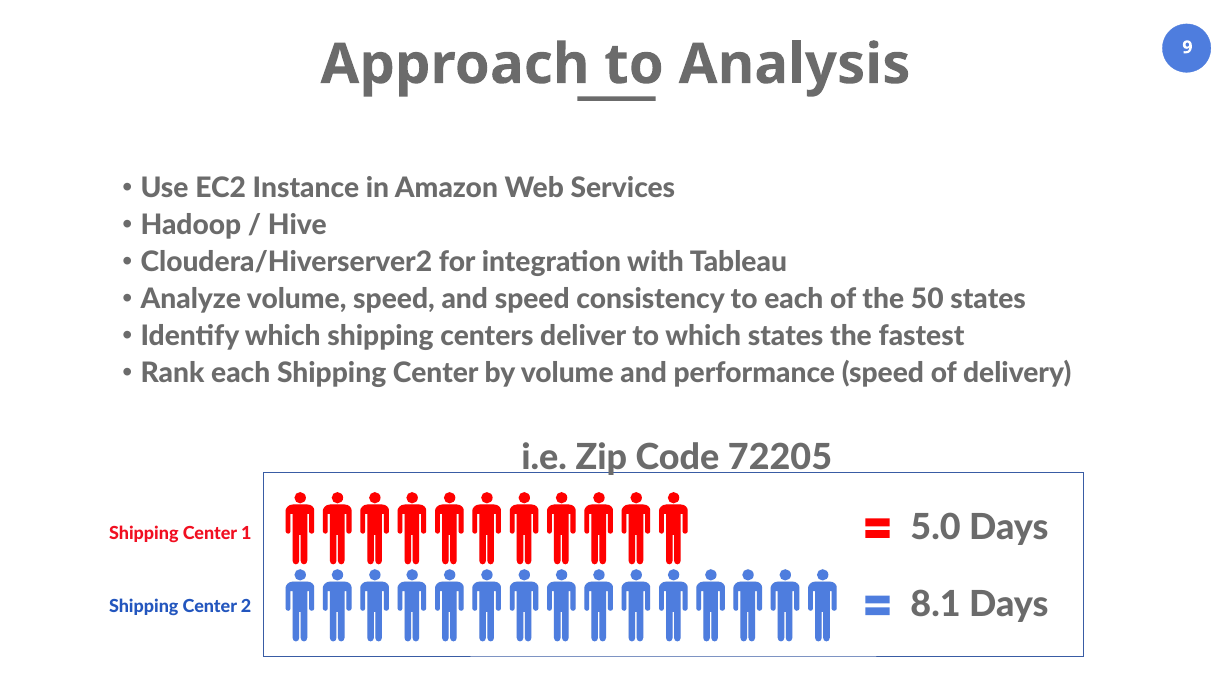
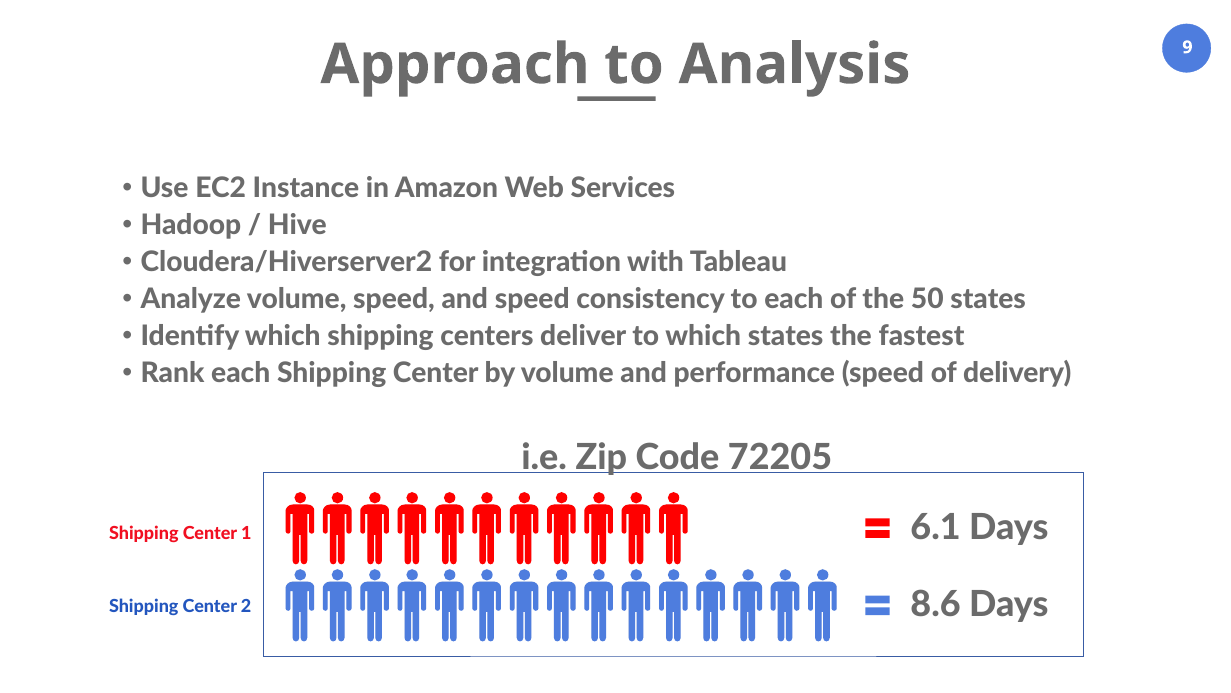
5.0: 5.0 -> 6.1 (936, 528)
8.1: 8.1 -> 8.6 (936, 605)
